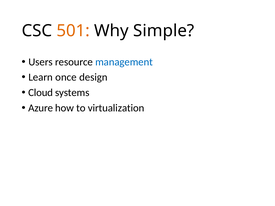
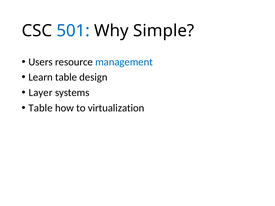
501 colour: orange -> blue (73, 31)
Learn once: once -> table (66, 77)
Cloud: Cloud -> Layer (41, 93)
Azure: Azure -> Table (41, 108)
